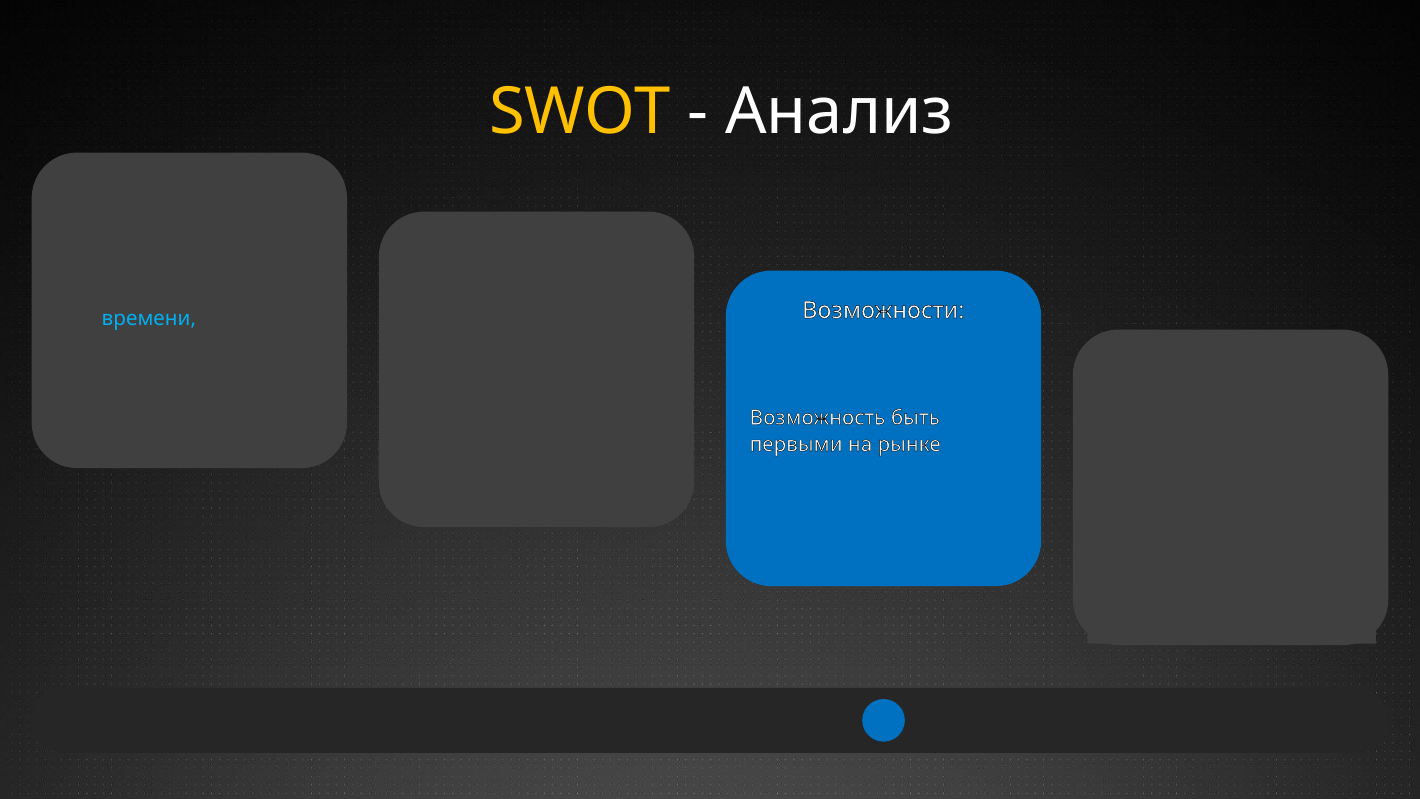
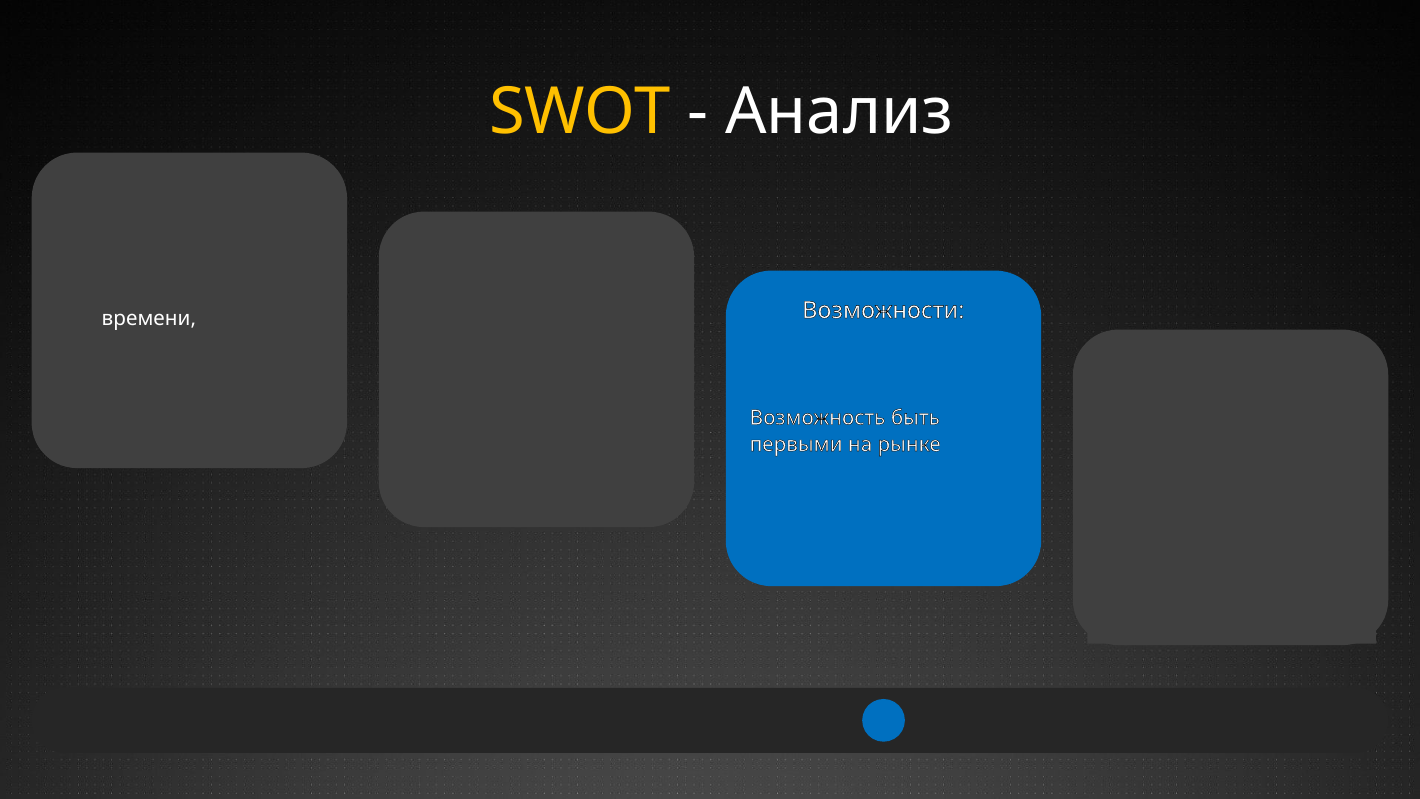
времени colour: light blue -> white (149, 318)
